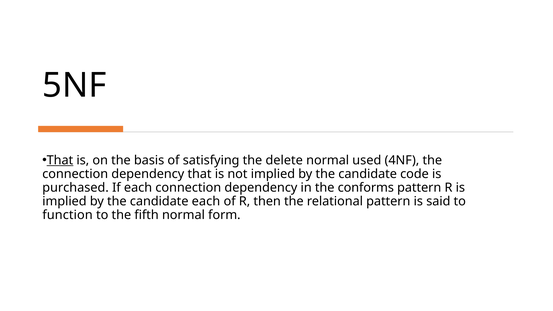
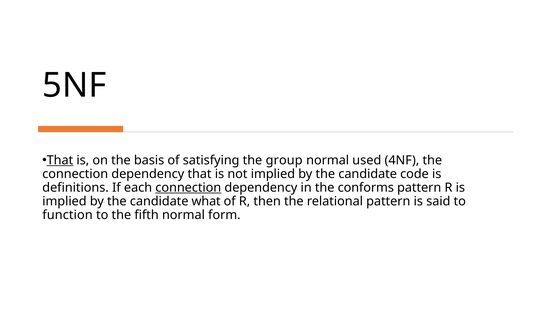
delete: delete -> group (284, 160)
purchased: purchased -> definitions (76, 188)
connection underline: none -> present (188, 188)
candidate each: each -> what (206, 201)
